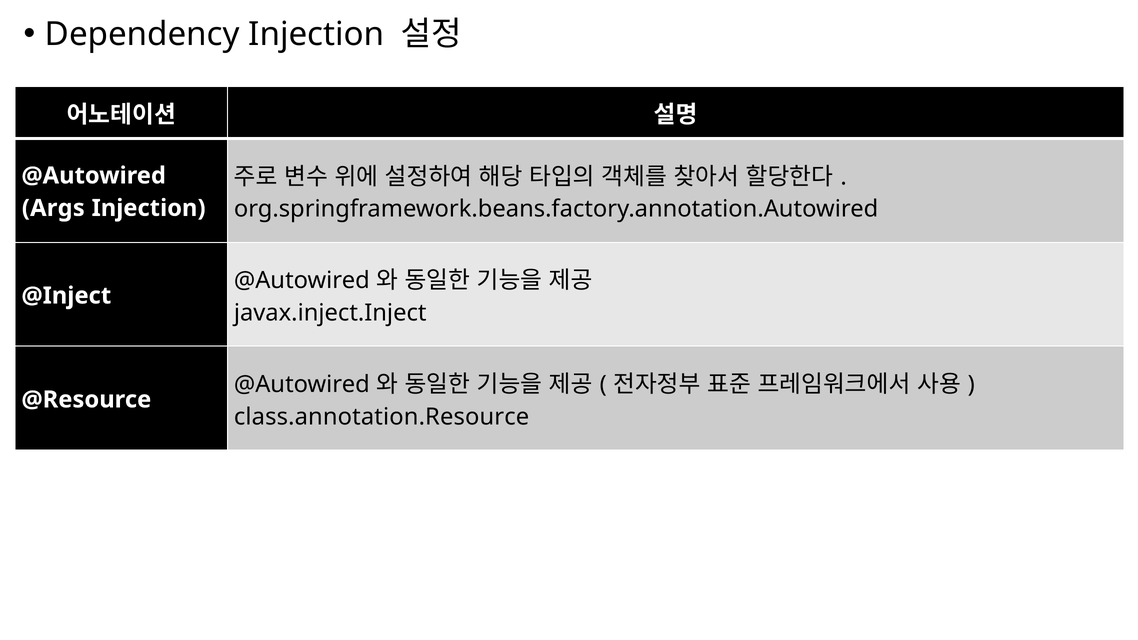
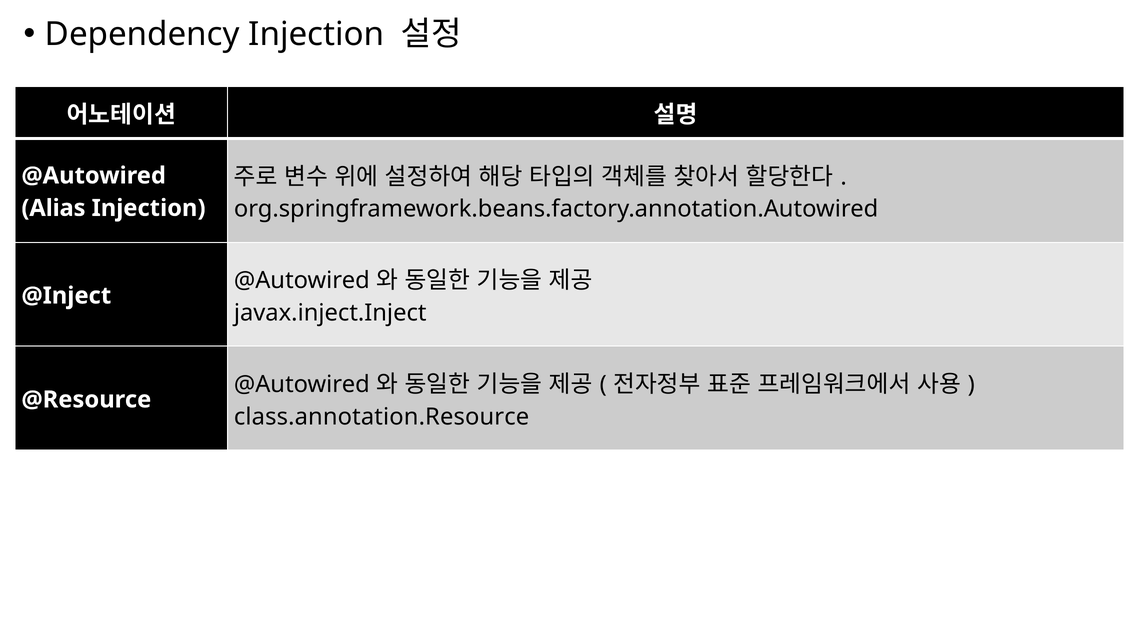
Args: Args -> Alias (53, 208)
